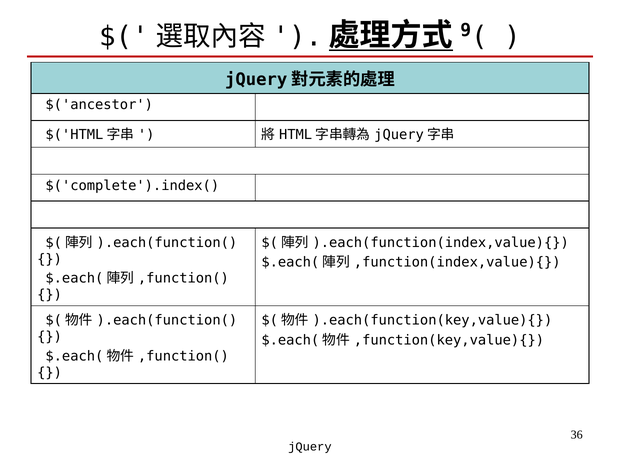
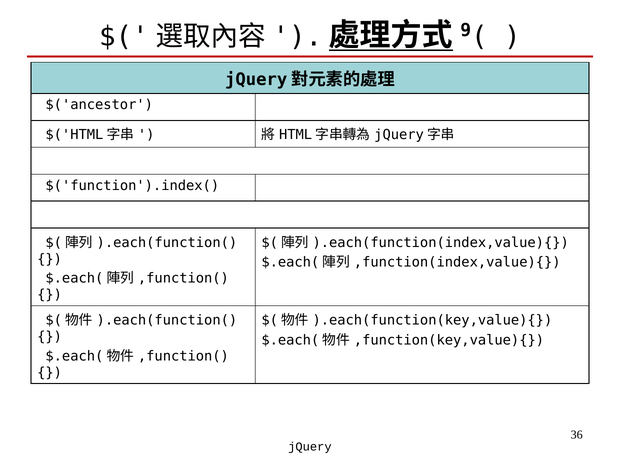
$('complete').index(: $('complete').index( -> $('function').index( (132, 185)
